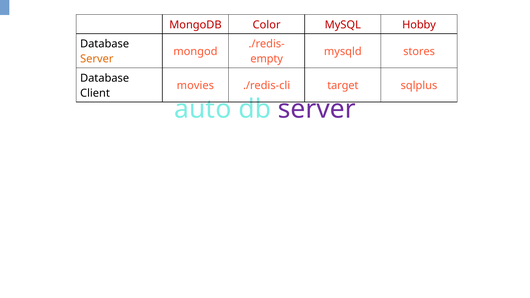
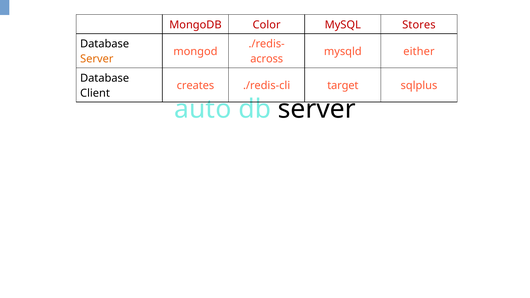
Hobby: Hobby -> Stores (419, 25)
stores: stores -> either (419, 51)
empty: empty -> across (267, 59)
movies: movies -> creates (195, 86)
server colour: purple -> black (317, 109)
